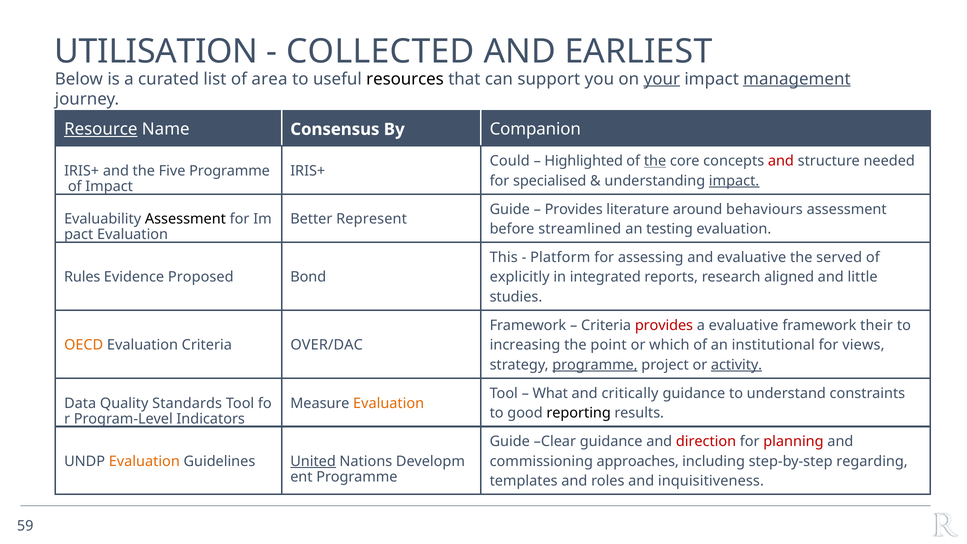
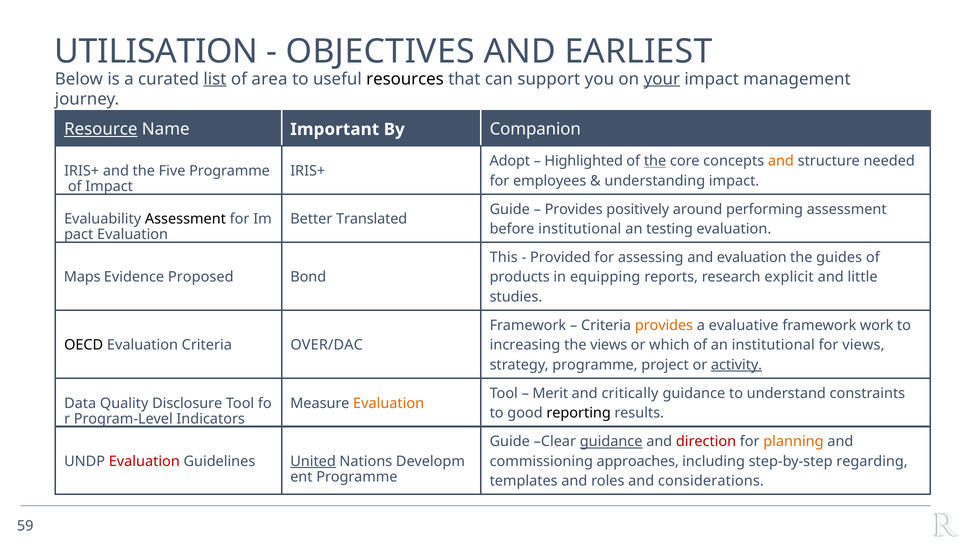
COLLECTED: COLLECTED -> OBJECTIVES (380, 52)
list underline: none -> present (215, 79)
management underline: present -> none (797, 79)
Consensus: Consensus -> Important (335, 129)
Could: Could -> Adopt (510, 161)
and colour: red -> orange (781, 161)
specialised: specialised -> employees (550, 181)
impact underline: present -> none (734, 181)
literature: literature -> positively (638, 209)
behaviours: behaviours -> performing (764, 209)
Represent: Represent -> Translated (372, 219)
before streamlined: streamlined -> institutional (580, 229)
Platform: Platform -> Provided (560, 257)
and evaluative: evaluative -> evaluation (752, 257)
served: served -> guides (839, 257)
Rules: Rules -> Maps (82, 277)
explicitly: explicitly -> products (520, 277)
integrated: integrated -> equipping (605, 277)
aligned: aligned -> explicit (789, 277)
provides colour: red -> orange (664, 325)
their: their -> work (877, 325)
OECD colour: orange -> black (84, 345)
the point: point -> views (609, 345)
programme underline: present -> none (595, 365)
What: What -> Merit (550, 393)
Standards: Standards -> Disclosure (187, 403)
guidance underline: none -> present (611, 442)
planning colour: red -> orange (793, 442)
Evaluation colour: orange -> red (144, 461)
inquisitiveness: inquisitiveness -> considerations (711, 481)
